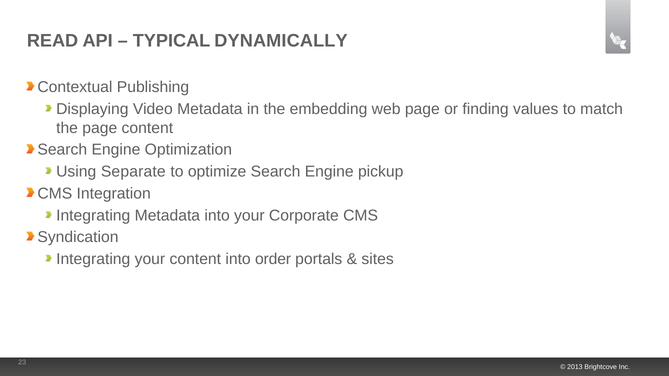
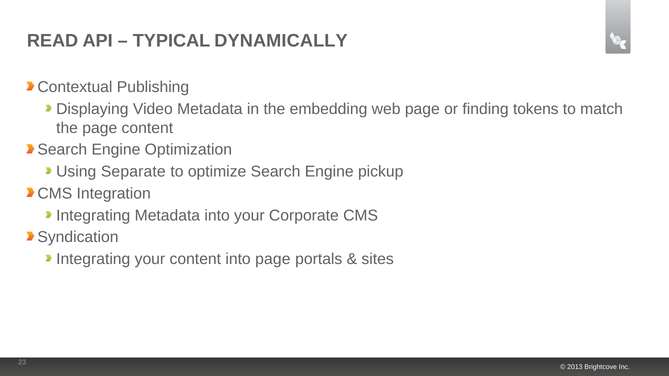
values: values -> tokens (536, 109)
into order: order -> page (273, 259)
